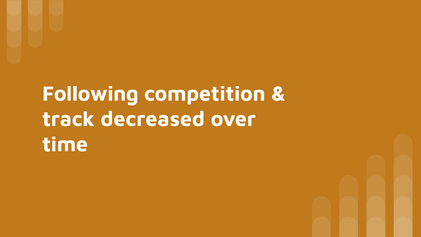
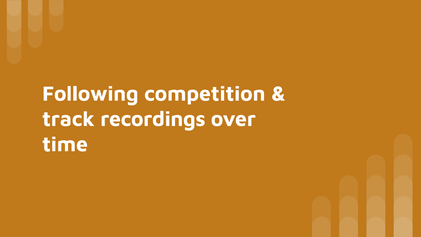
decreased: decreased -> recordings (153, 119)
